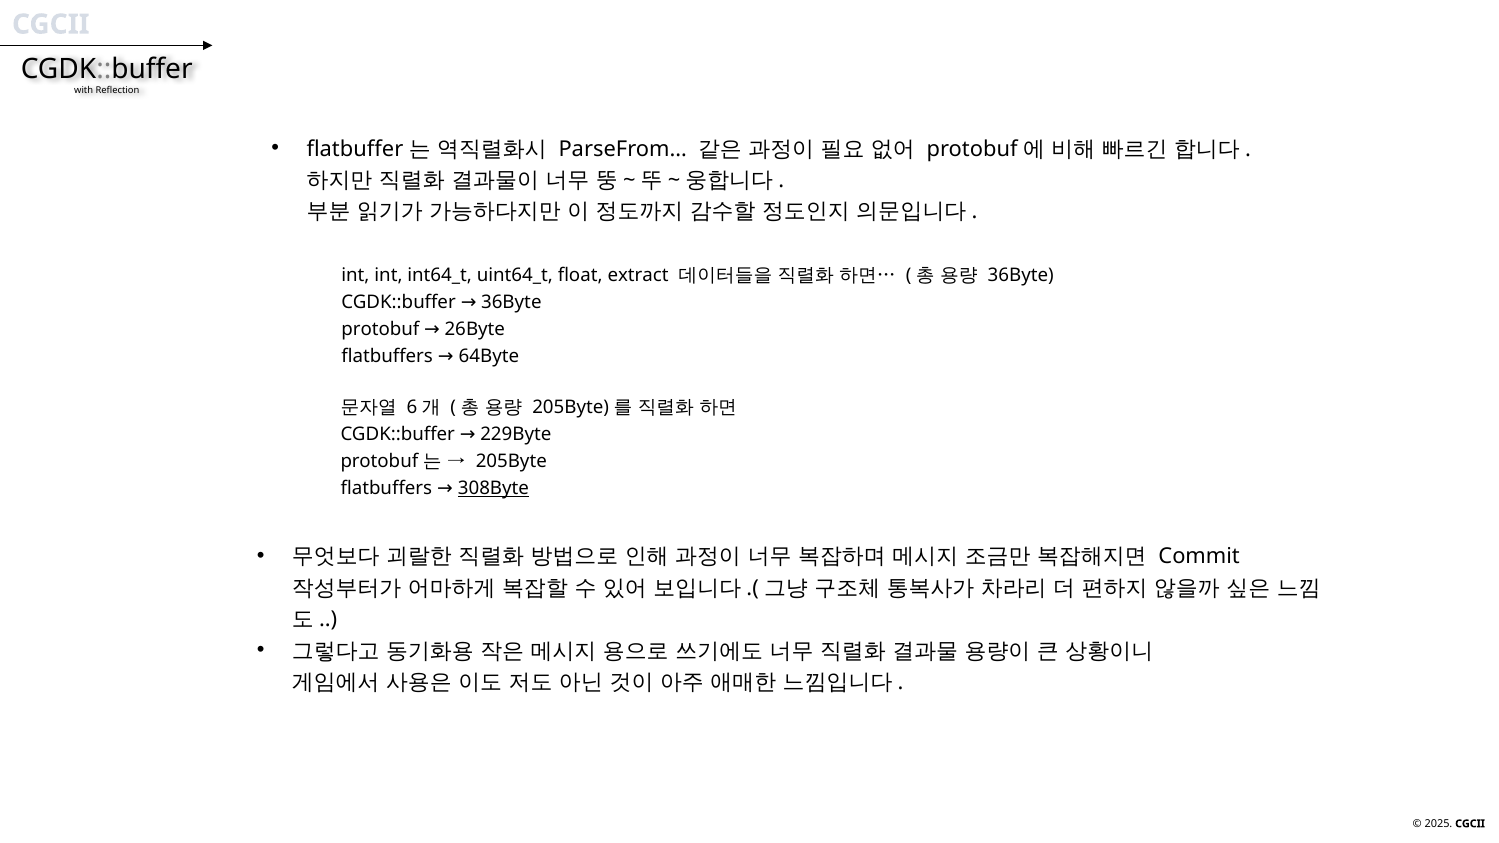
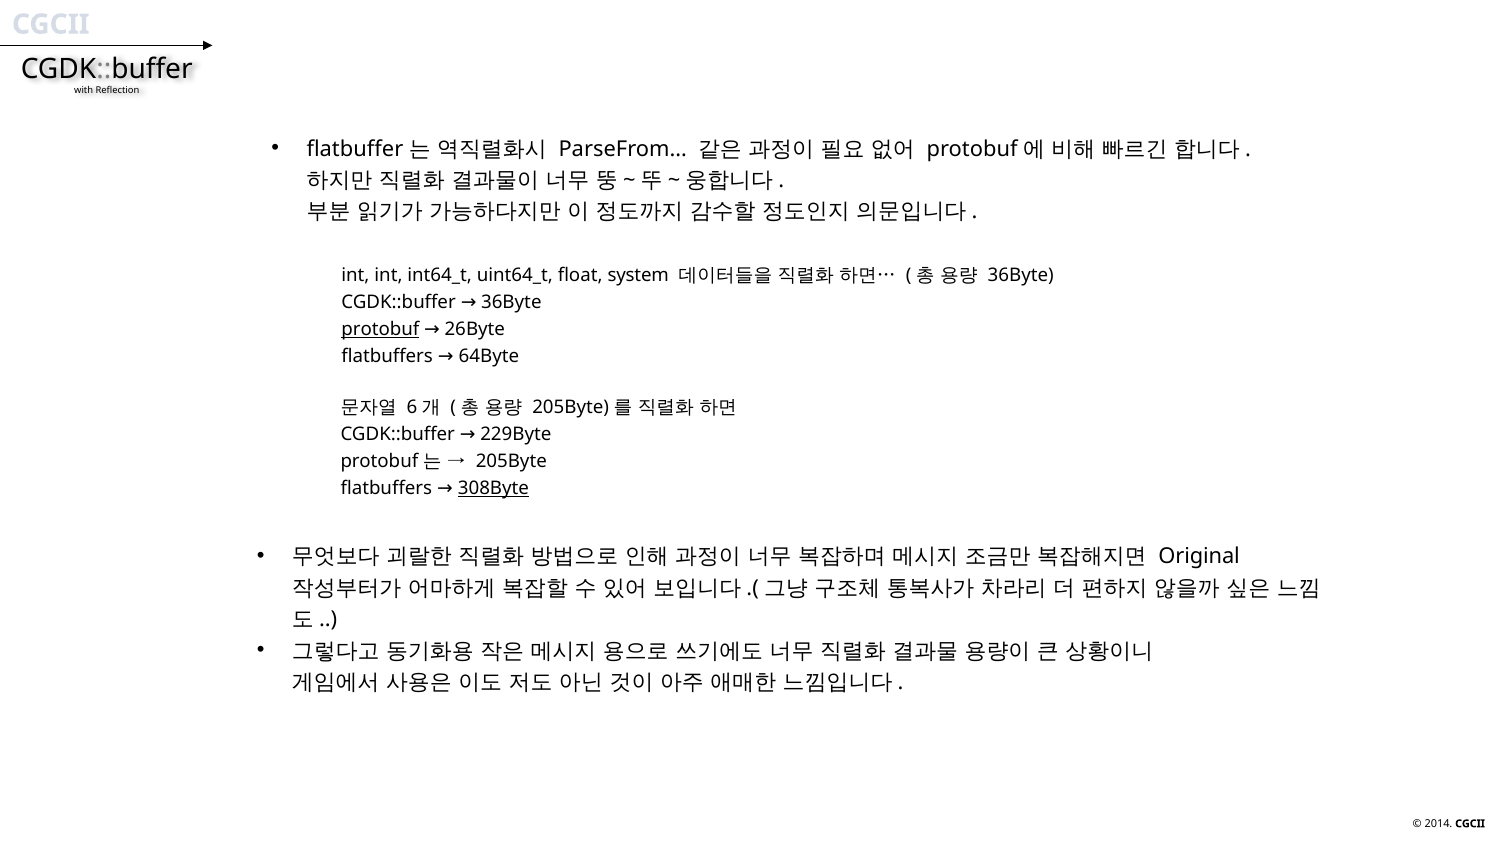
extract: extract -> system (638, 276)
protobuf underline: none -> present (380, 329)
Commit: Commit -> Original (1199, 557)
2025: 2025 -> 2014 (1438, 824)
